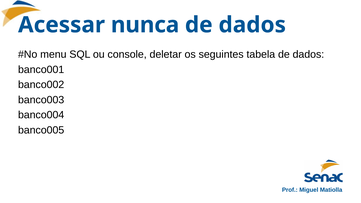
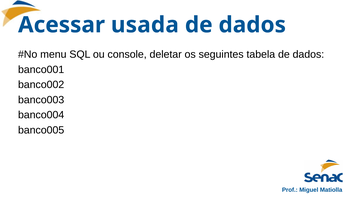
nunca: nunca -> usada (145, 25)
